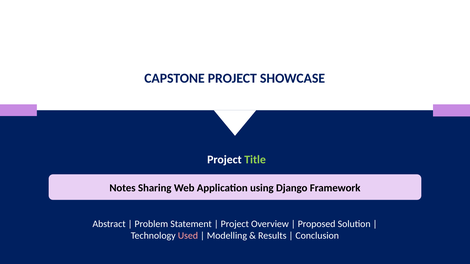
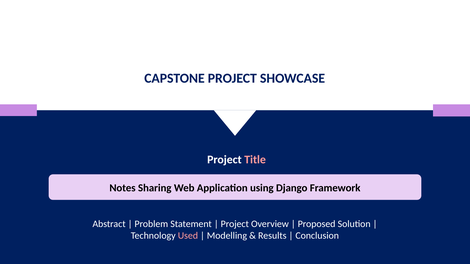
Title colour: light green -> pink (255, 160)
